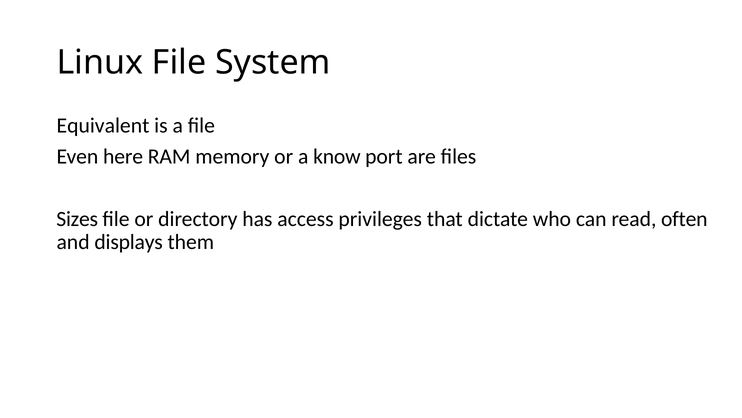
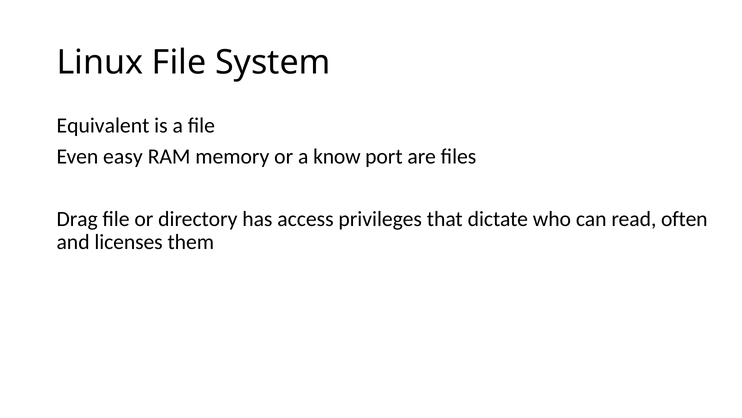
here: here -> easy (123, 156)
Sizes: Sizes -> Drag (77, 219)
displays: displays -> licenses (129, 242)
